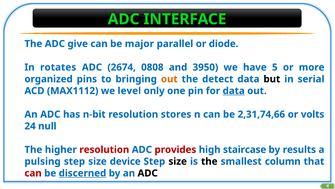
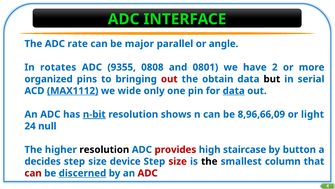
give: give -> rate (78, 44)
diode: diode -> angle (224, 44)
2674: 2674 -> 9355 (122, 67)
3950: 3950 -> 0801 (205, 67)
5: 5 -> 2 (275, 67)
out colour: orange -> red (169, 79)
detect: detect -> obtain (218, 79)
MAX1112 underline: none -> present (73, 91)
level: level -> wide (129, 91)
n-bit underline: none -> present (94, 114)
stores: stores -> shows (176, 114)
2,31,74,66: 2,31,74,66 -> 8,96,66,09 (261, 114)
volts: volts -> light (313, 114)
resolution colour: red -> black (104, 149)
results: results -> button (299, 149)
pulsing: pulsing -> decides (43, 161)
size colour: black -> red (178, 161)
ADC colour: black -> red (148, 173)
